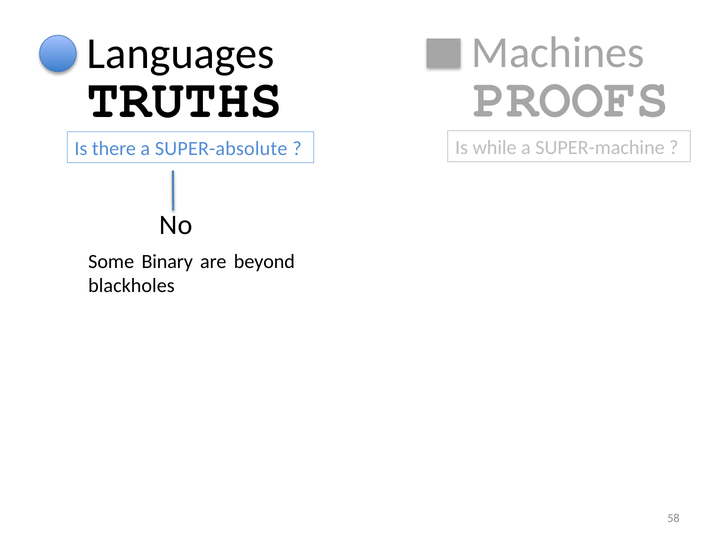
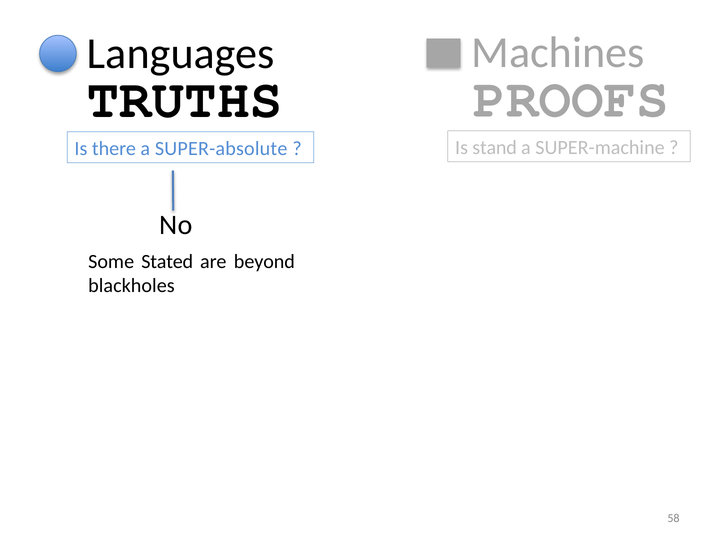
while: while -> stand (495, 147)
Binary: Binary -> Stated (167, 261)
